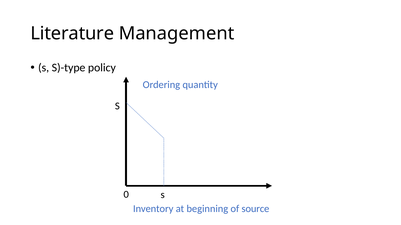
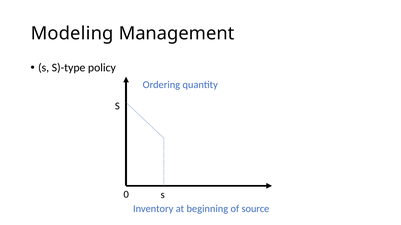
Literature: Literature -> Modeling (72, 34)
